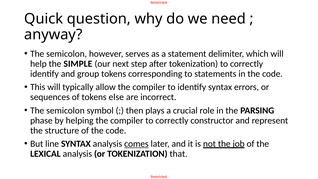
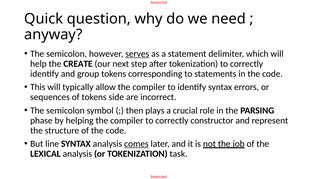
serves underline: none -> present (137, 54)
SIMPLE: SIMPLE -> CREATE (78, 64)
else: else -> side (116, 97)
that: that -> task (179, 154)
